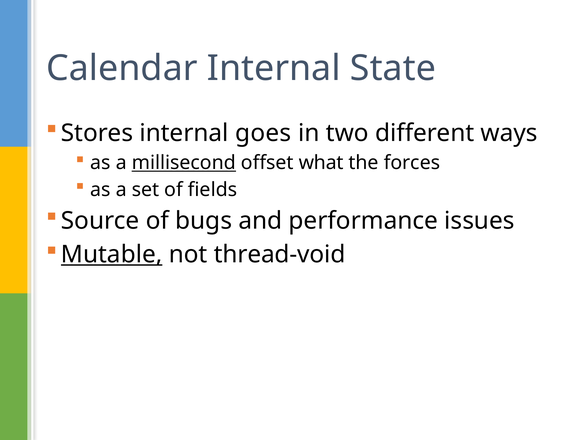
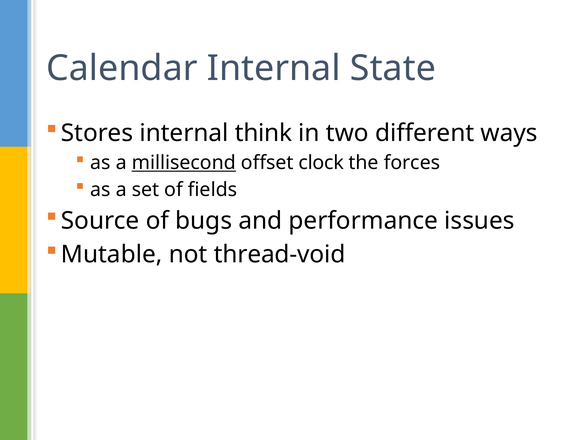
goes: goes -> think (263, 133)
what: what -> clock (321, 163)
Mutable underline: present -> none (112, 255)
